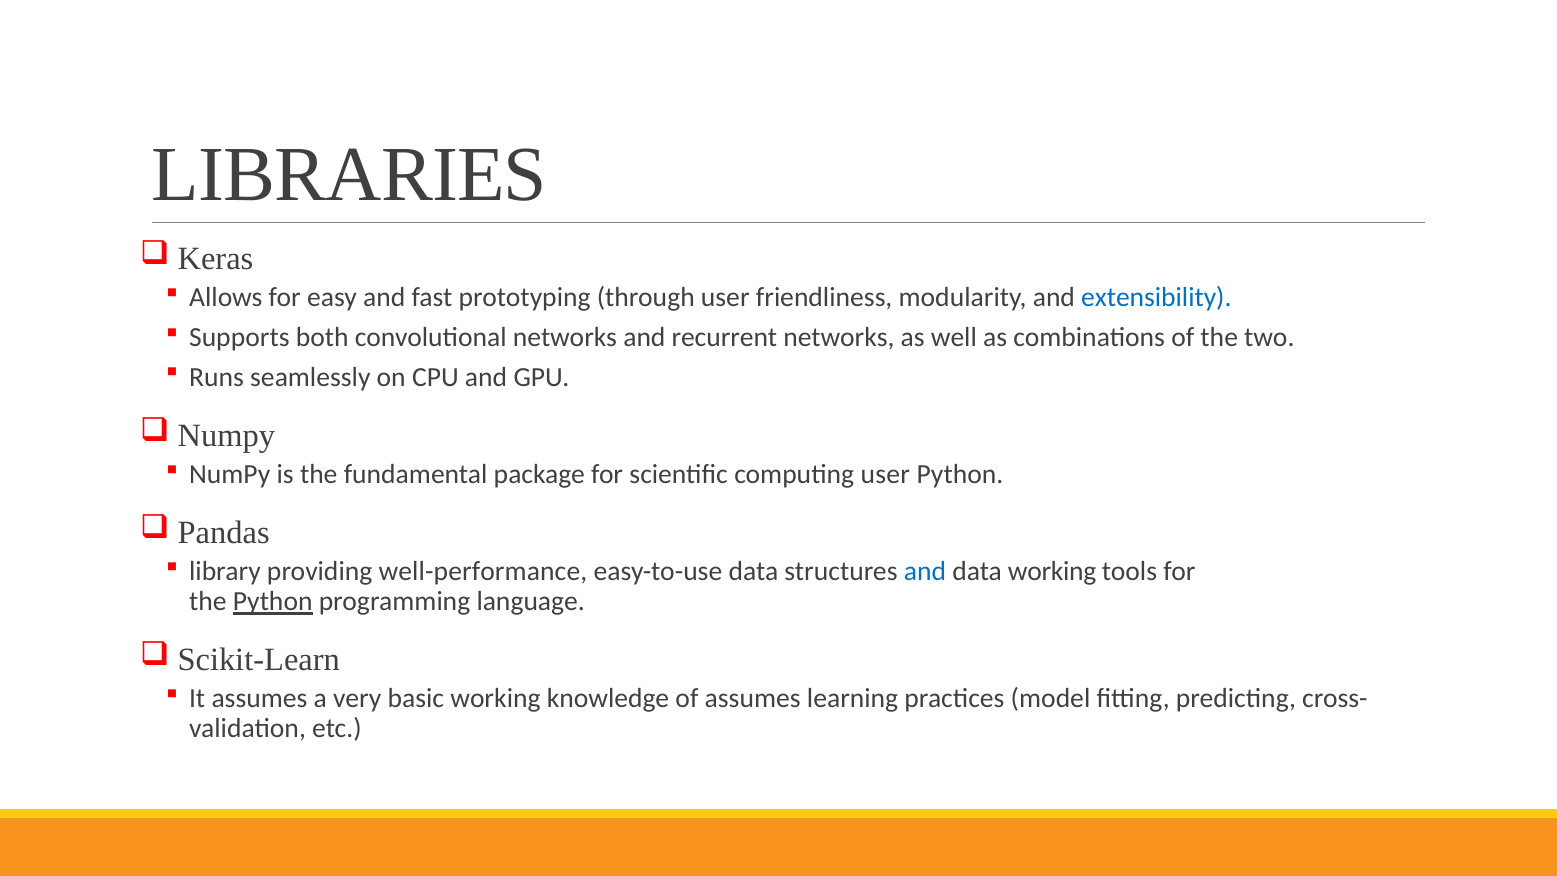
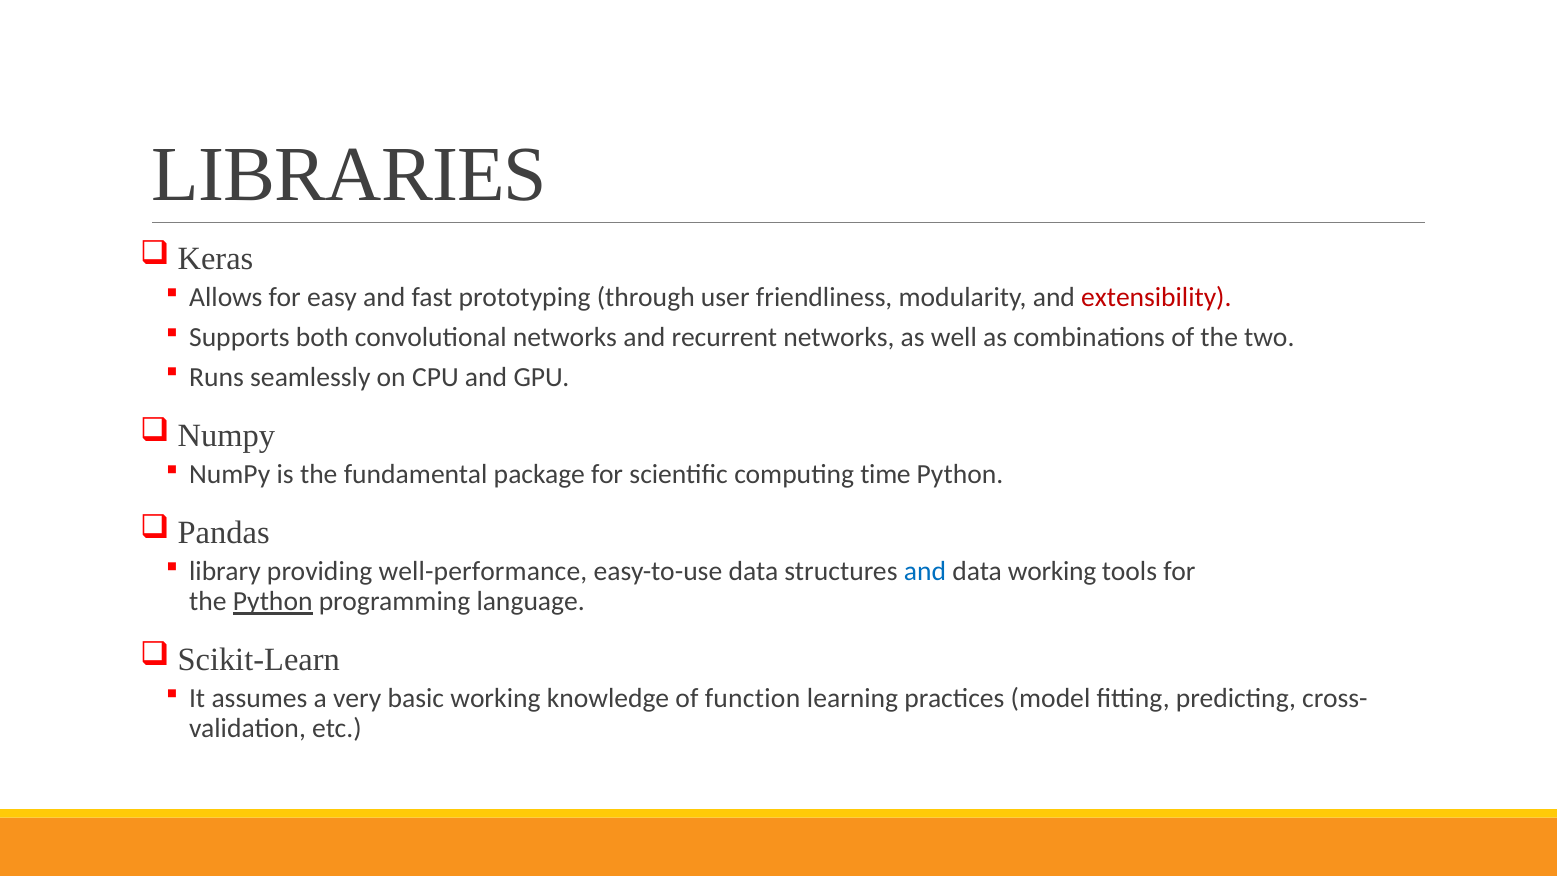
extensibility colour: blue -> red (1156, 298)
computing user: user -> time (885, 474)
of assumes: assumes -> function (753, 699)
